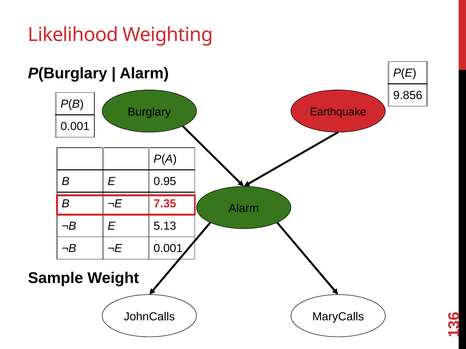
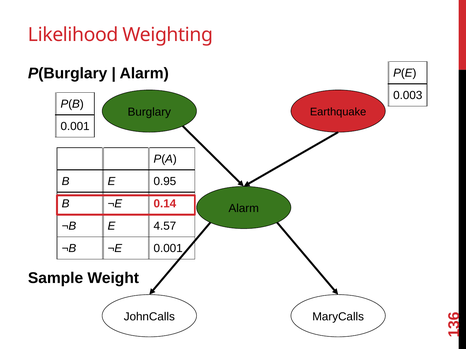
9.856: 9.856 -> 0.003 (408, 95)
7.35: 7.35 -> 0.14 (165, 204)
5.13: 5.13 -> 4.57 (165, 226)
